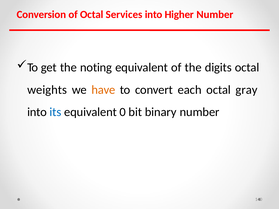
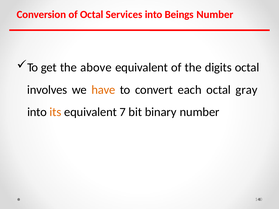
Higher: Higher -> Beings (179, 14)
noting: noting -> above (96, 68)
weights: weights -> involves (47, 90)
its colour: blue -> orange (55, 112)
0: 0 -> 7 (123, 112)
